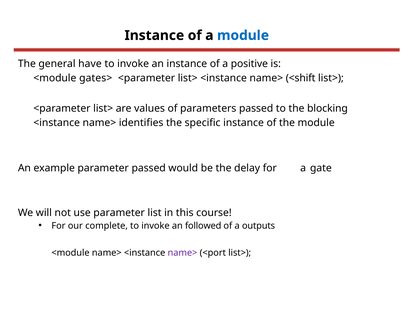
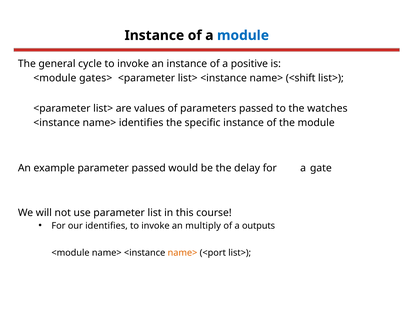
have: have -> cycle (90, 64)
blocking: blocking -> watches (327, 109)
our complete: complete -> identifies (107, 226)
followed: followed -> multiply (203, 226)
name> colour: purple -> orange (183, 254)
